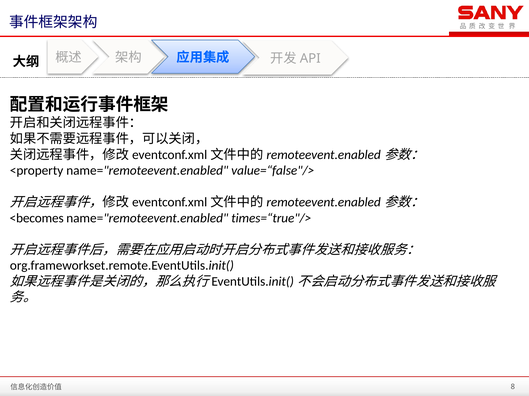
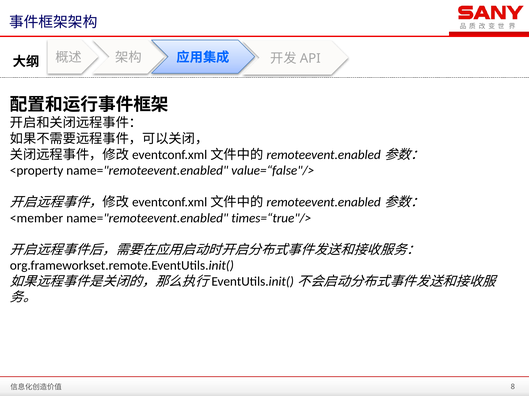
<becomes: <becomes -> <member (37, 218)
